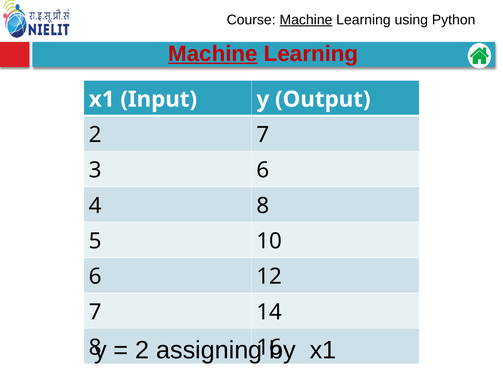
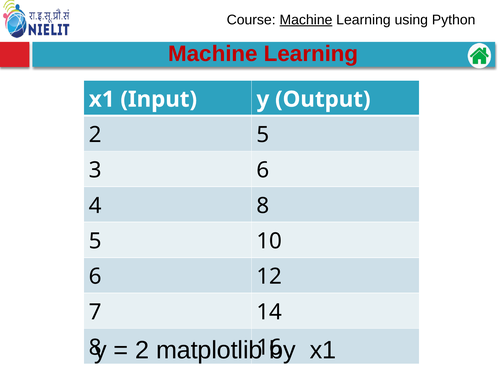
Machine underline: present -> none (213, 54)
2 7: 7 -> 5 (263, 135)
assigning: assigning -> matplotlib (209, 351)
